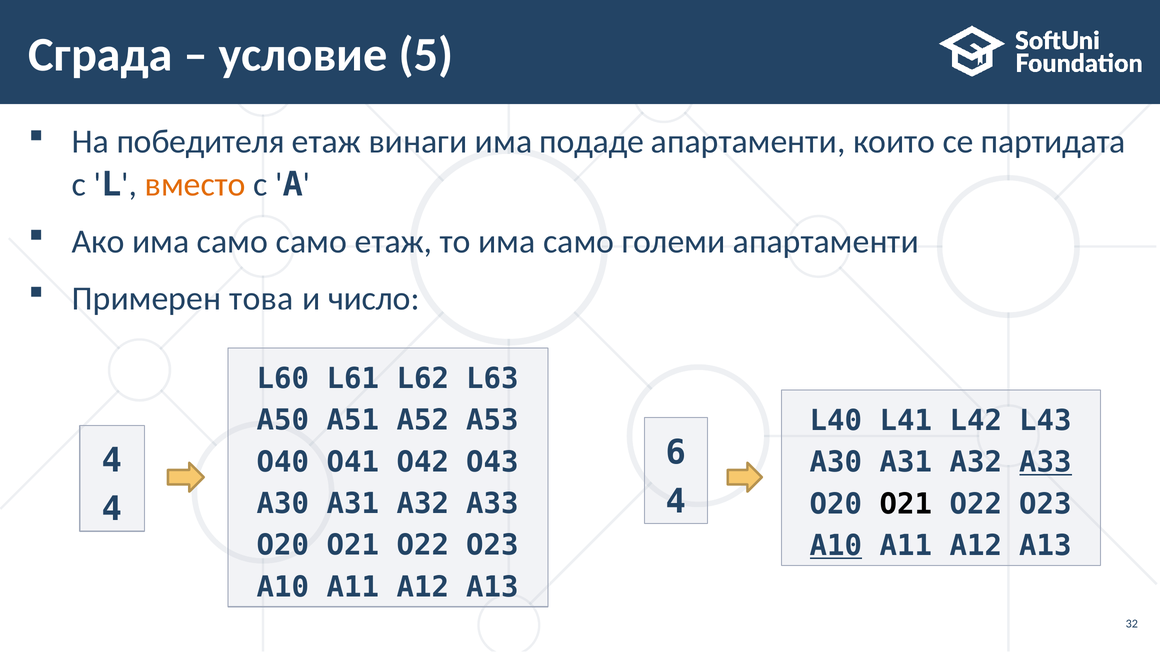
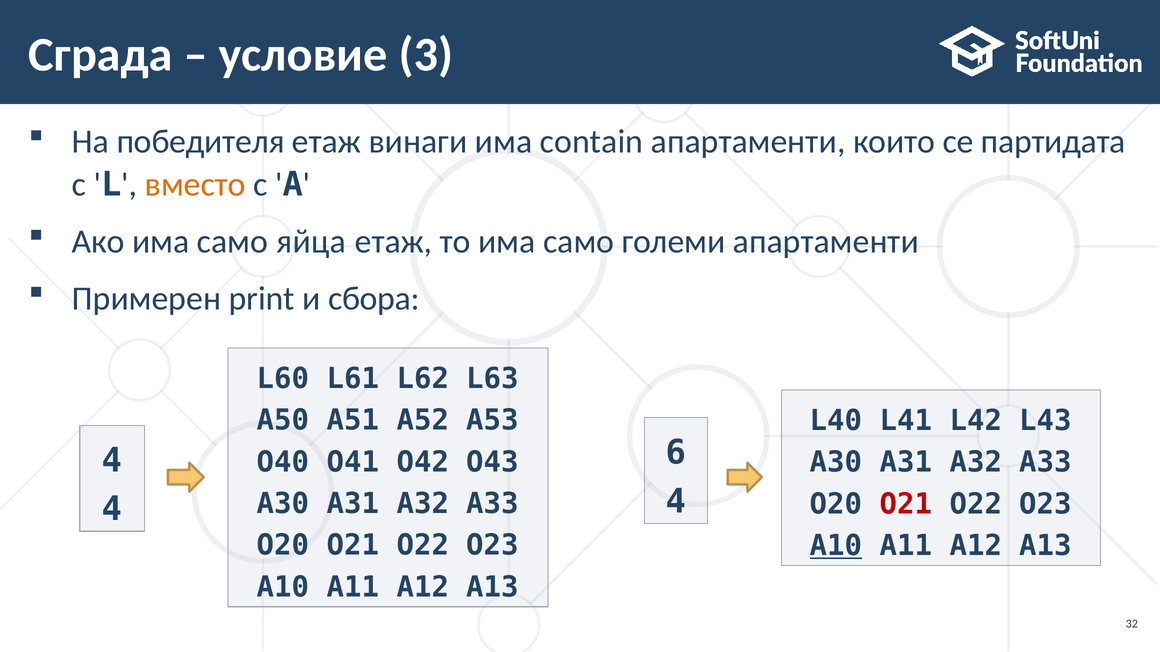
5: 5 -> 3 (426, 55)
подаде: подаде -> contain (591, 142)
само само: само -> яйца (311, 242)
това: това -> print (262, 299)
число: число -> сбора (374, 299)
A33 underline: present -> none (1046, 463)
O21 colour: black -> red (906, 505)
